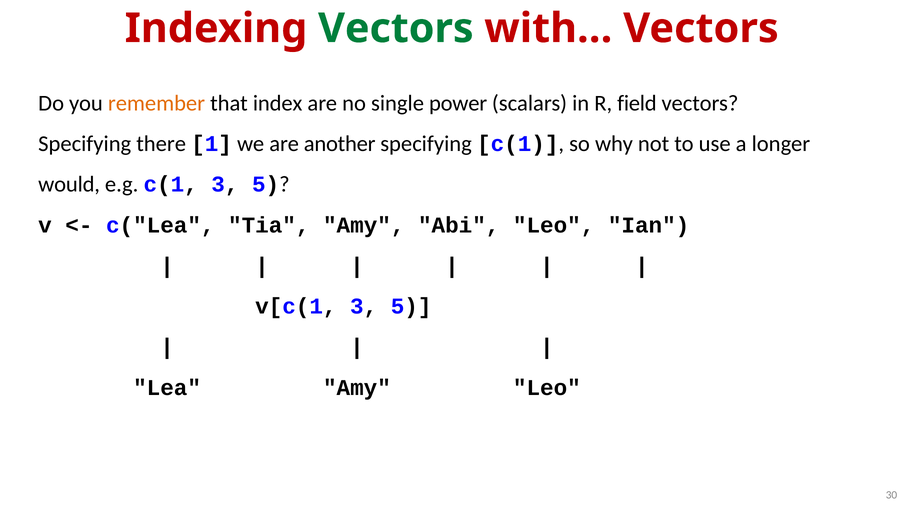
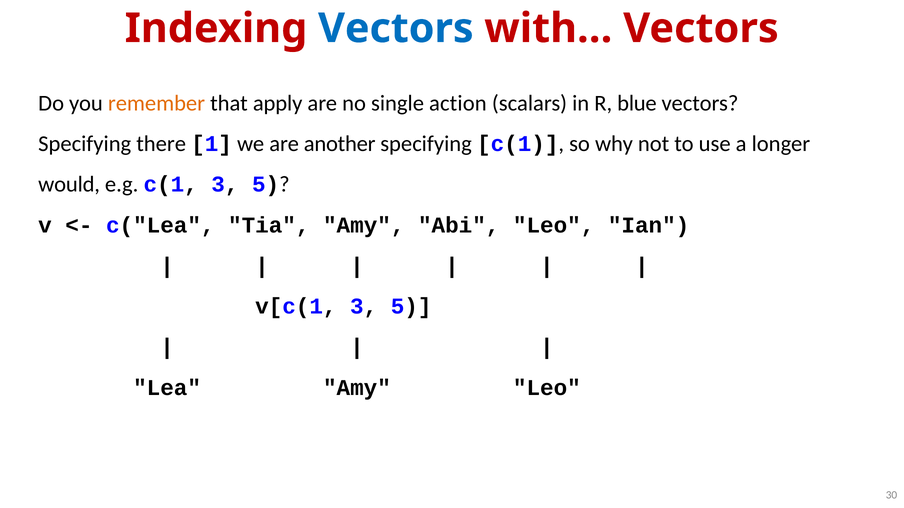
Vectors colour: green -> blue (396, 28)
index: index -> apply (278, 103)
power: power -> action (458, 103)
field: field -> blue (637, 103)
